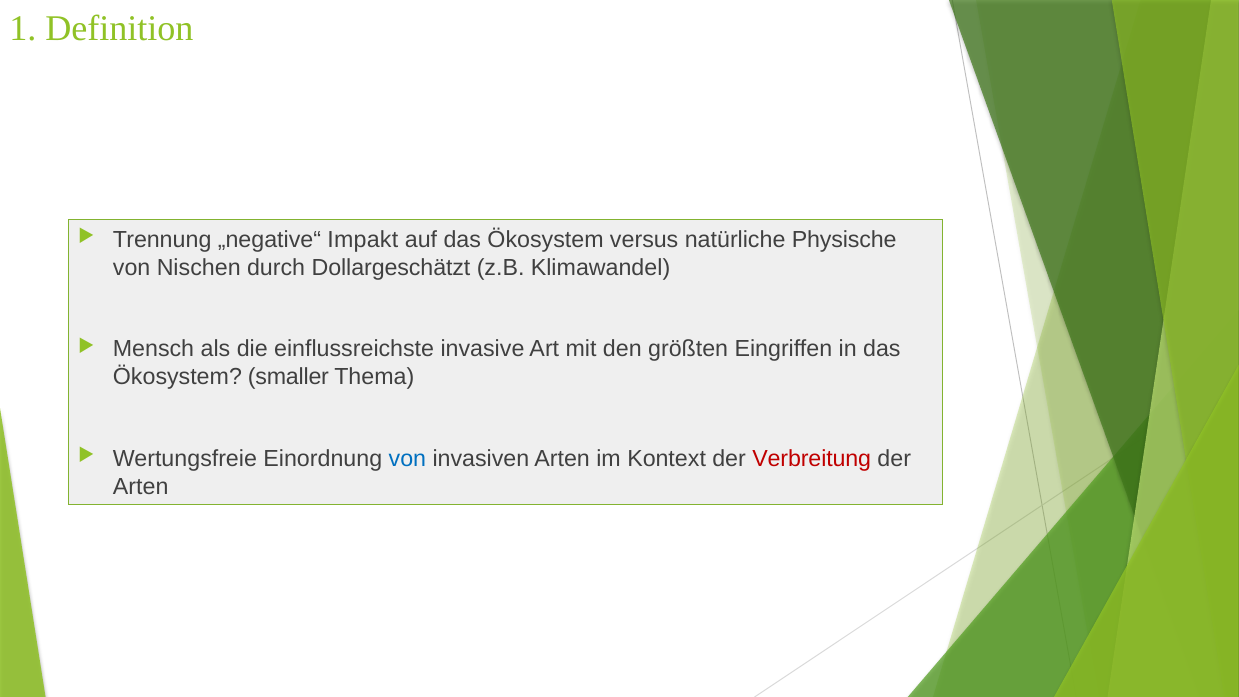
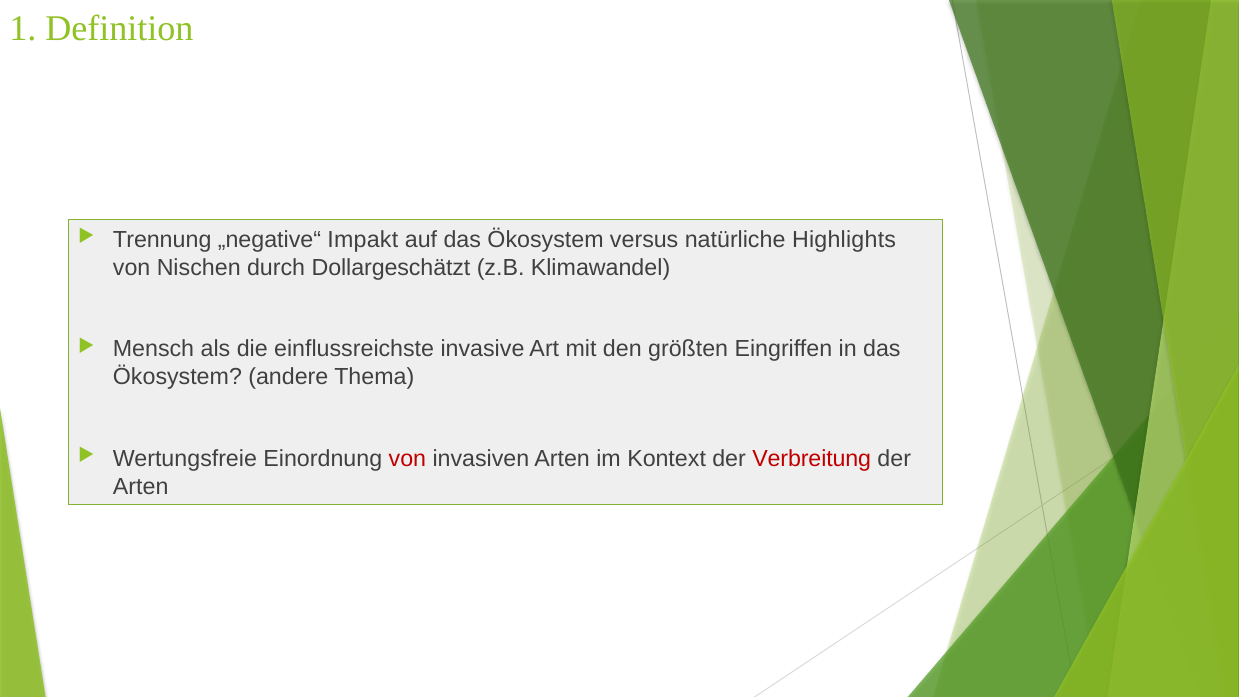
Physische: Physische -> Highlights (844, 240)
smaller: smaller -> andere (288, 377)
von colour: blue -> red (407, 459)
